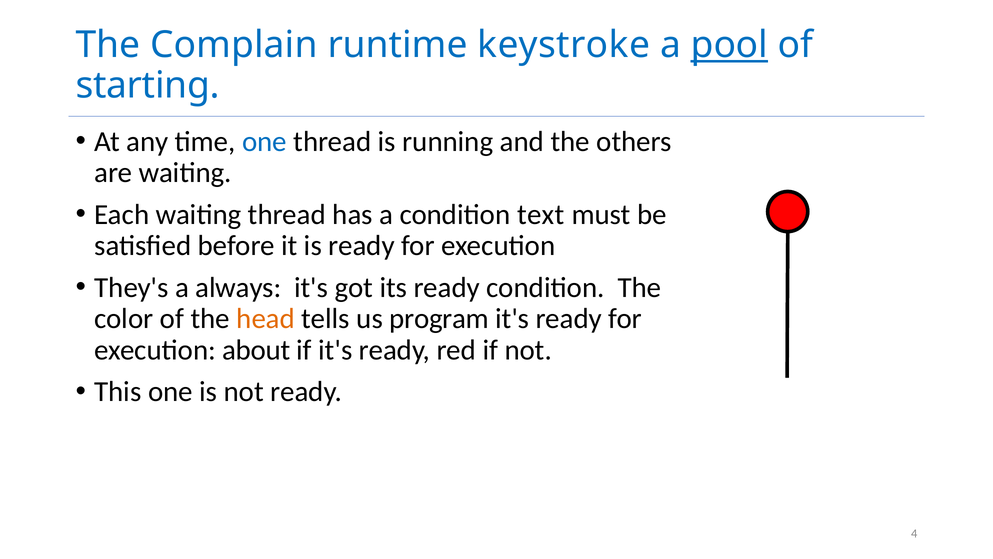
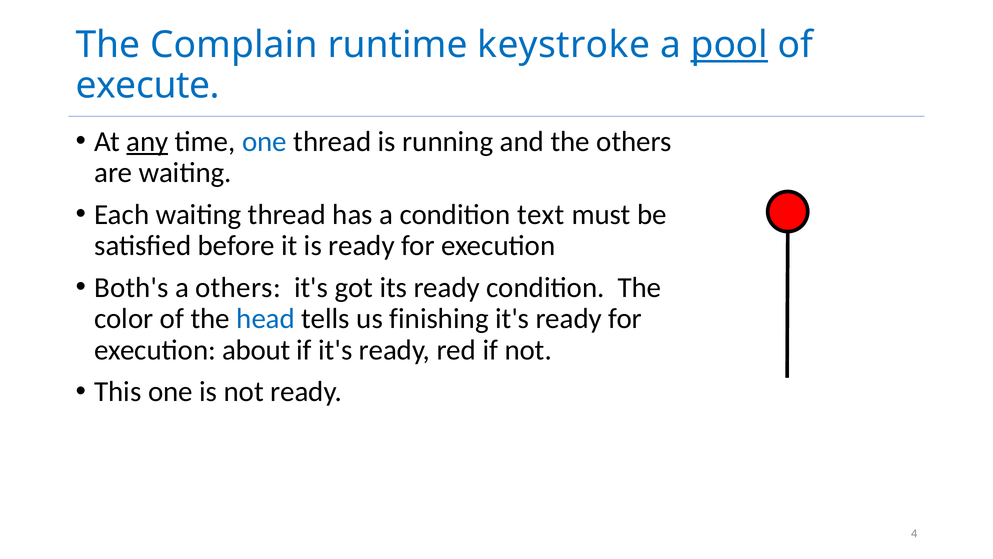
starting: starting -> execute (148, 85)
any underline: none -> present (147, 141)
They's: They's -> Both's (131, 287)
a always: always -> others (238, 287)
head colour: orange -> blue (266, 319)
program: program -> finishing (439, 319)
